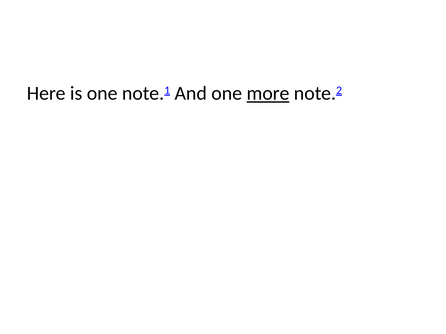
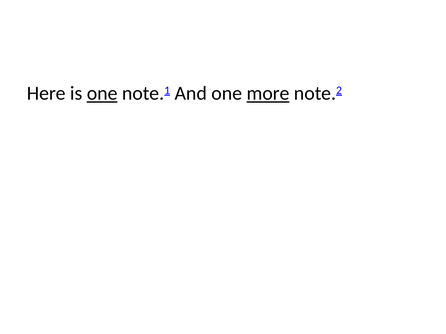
one underline: none -> present (102, 94)
